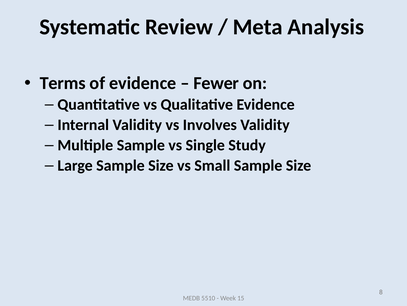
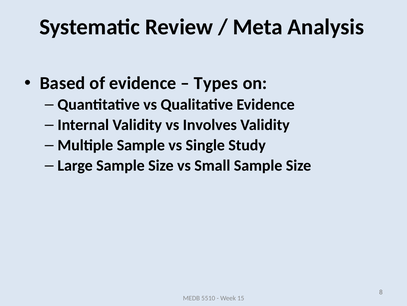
Terms: Terms -> Based (63, 83)
Fewer: Fewer -> Types (216, 83)
